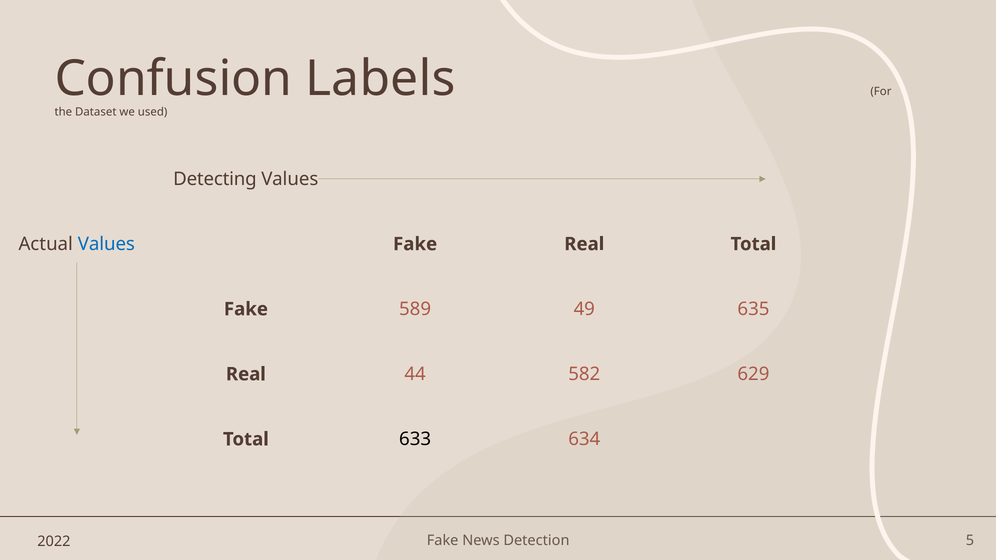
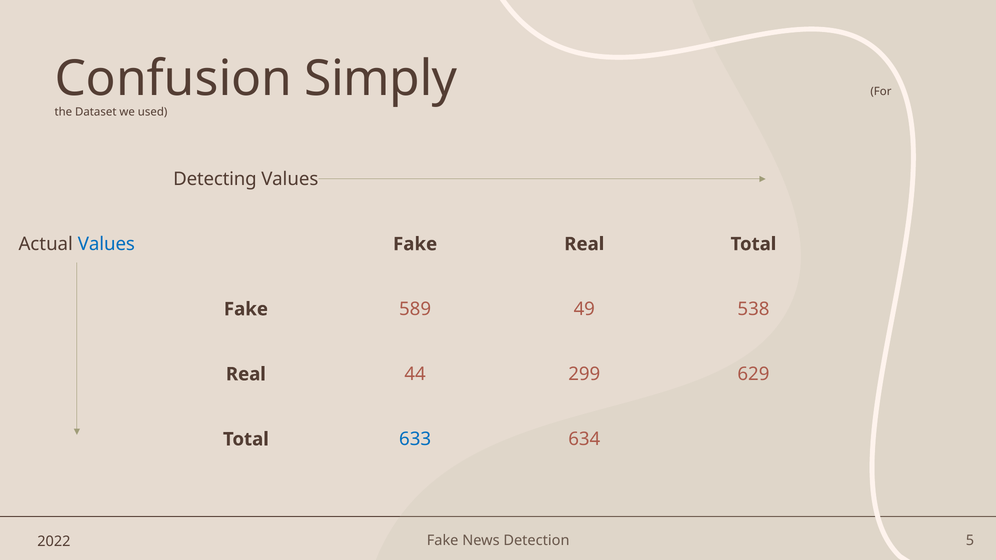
Labels: Labels -> Simply (381, 79)
635: 635 -> 538 (753, 309)
582: 582 -> 299 (584, 374)
633 colour: black -> blue (415, 439)
